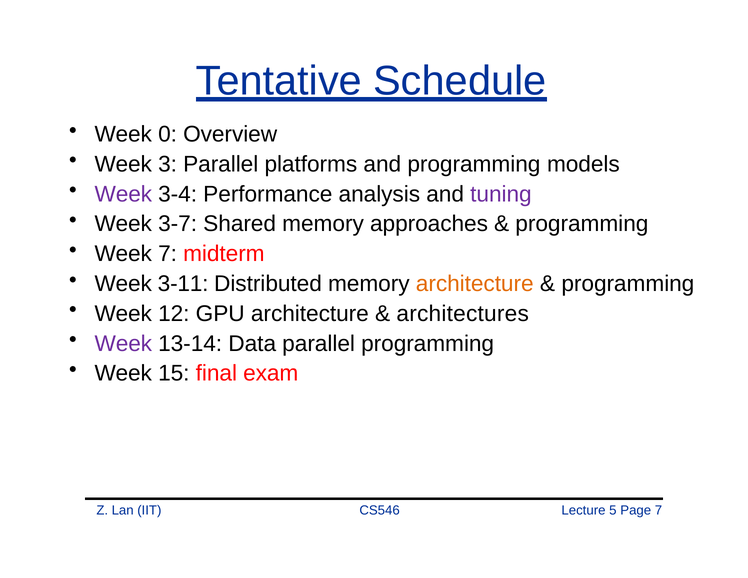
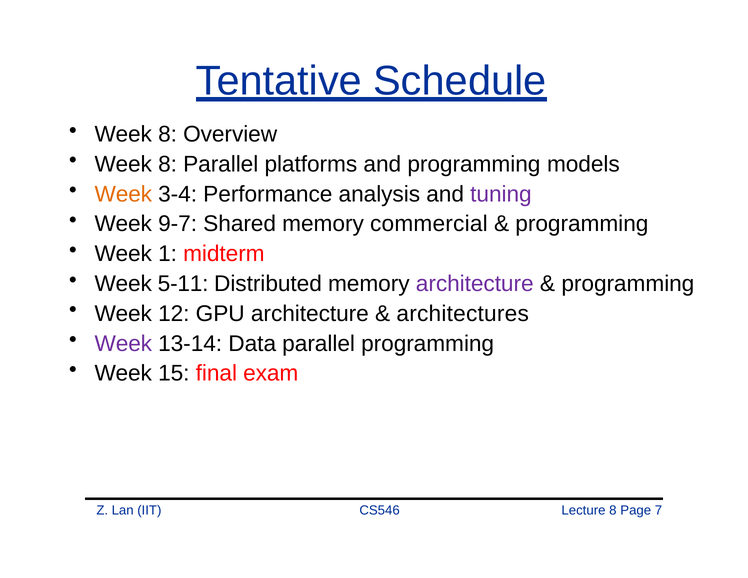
0: 0 -> 8 (168, 134)
3: 3 -> 8 (168, 164)
Week colour: purple -> orange (123, 194)
3-7: 3-7 -> 9-7 (178, 224)
approaches: approaches -> commercial (429, 224)
Week 7: 7 -> 1 (168, 254)
3-11: 3-11 -> 5-11 (183, 284)
architecture colour: orange -> purple (475, 284)
Lecture 5: 5 -> 8 (613, 511)
